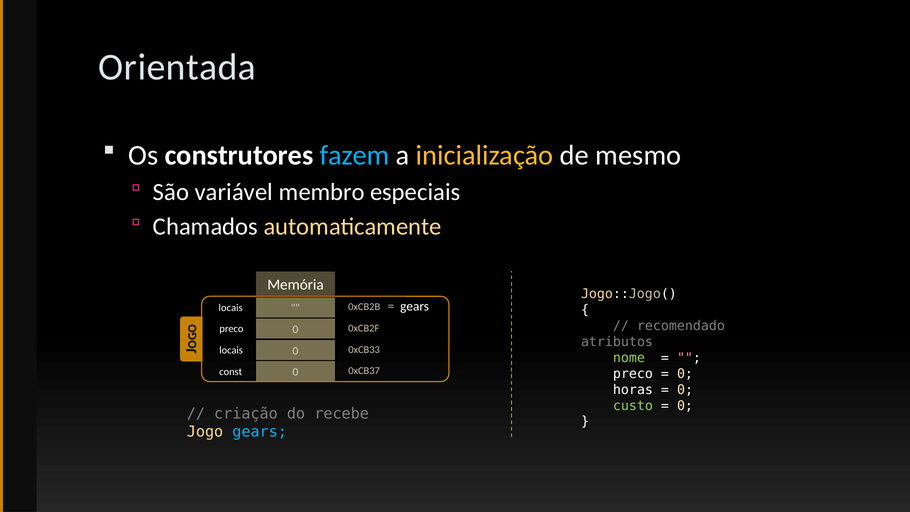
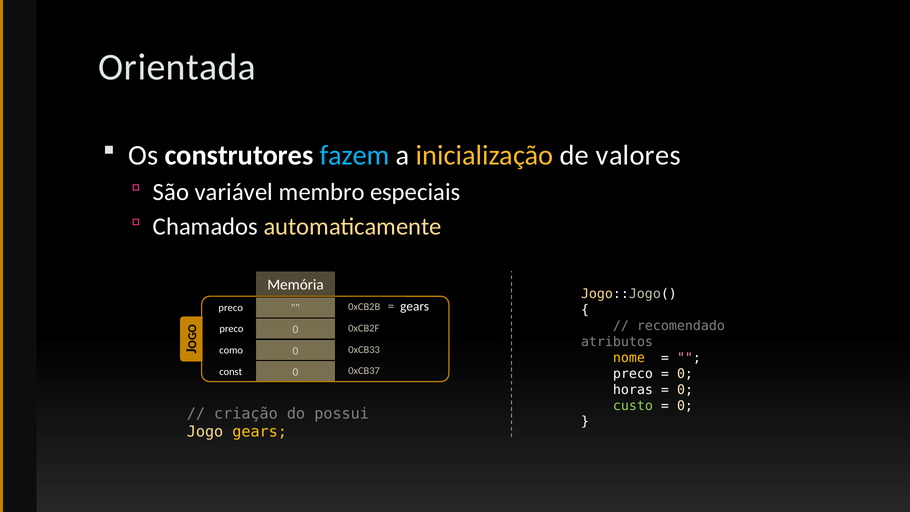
mesmo: mesmo -> valores (638, 156)
locais: locais -> preco (231, 308)
locais: locais -> como (231, 350)
nome colour: light green -> yellow (629, 358)
recebe: recebe -> possui (342, 414)
gears colour: light blue -> yellow (260, 432)
